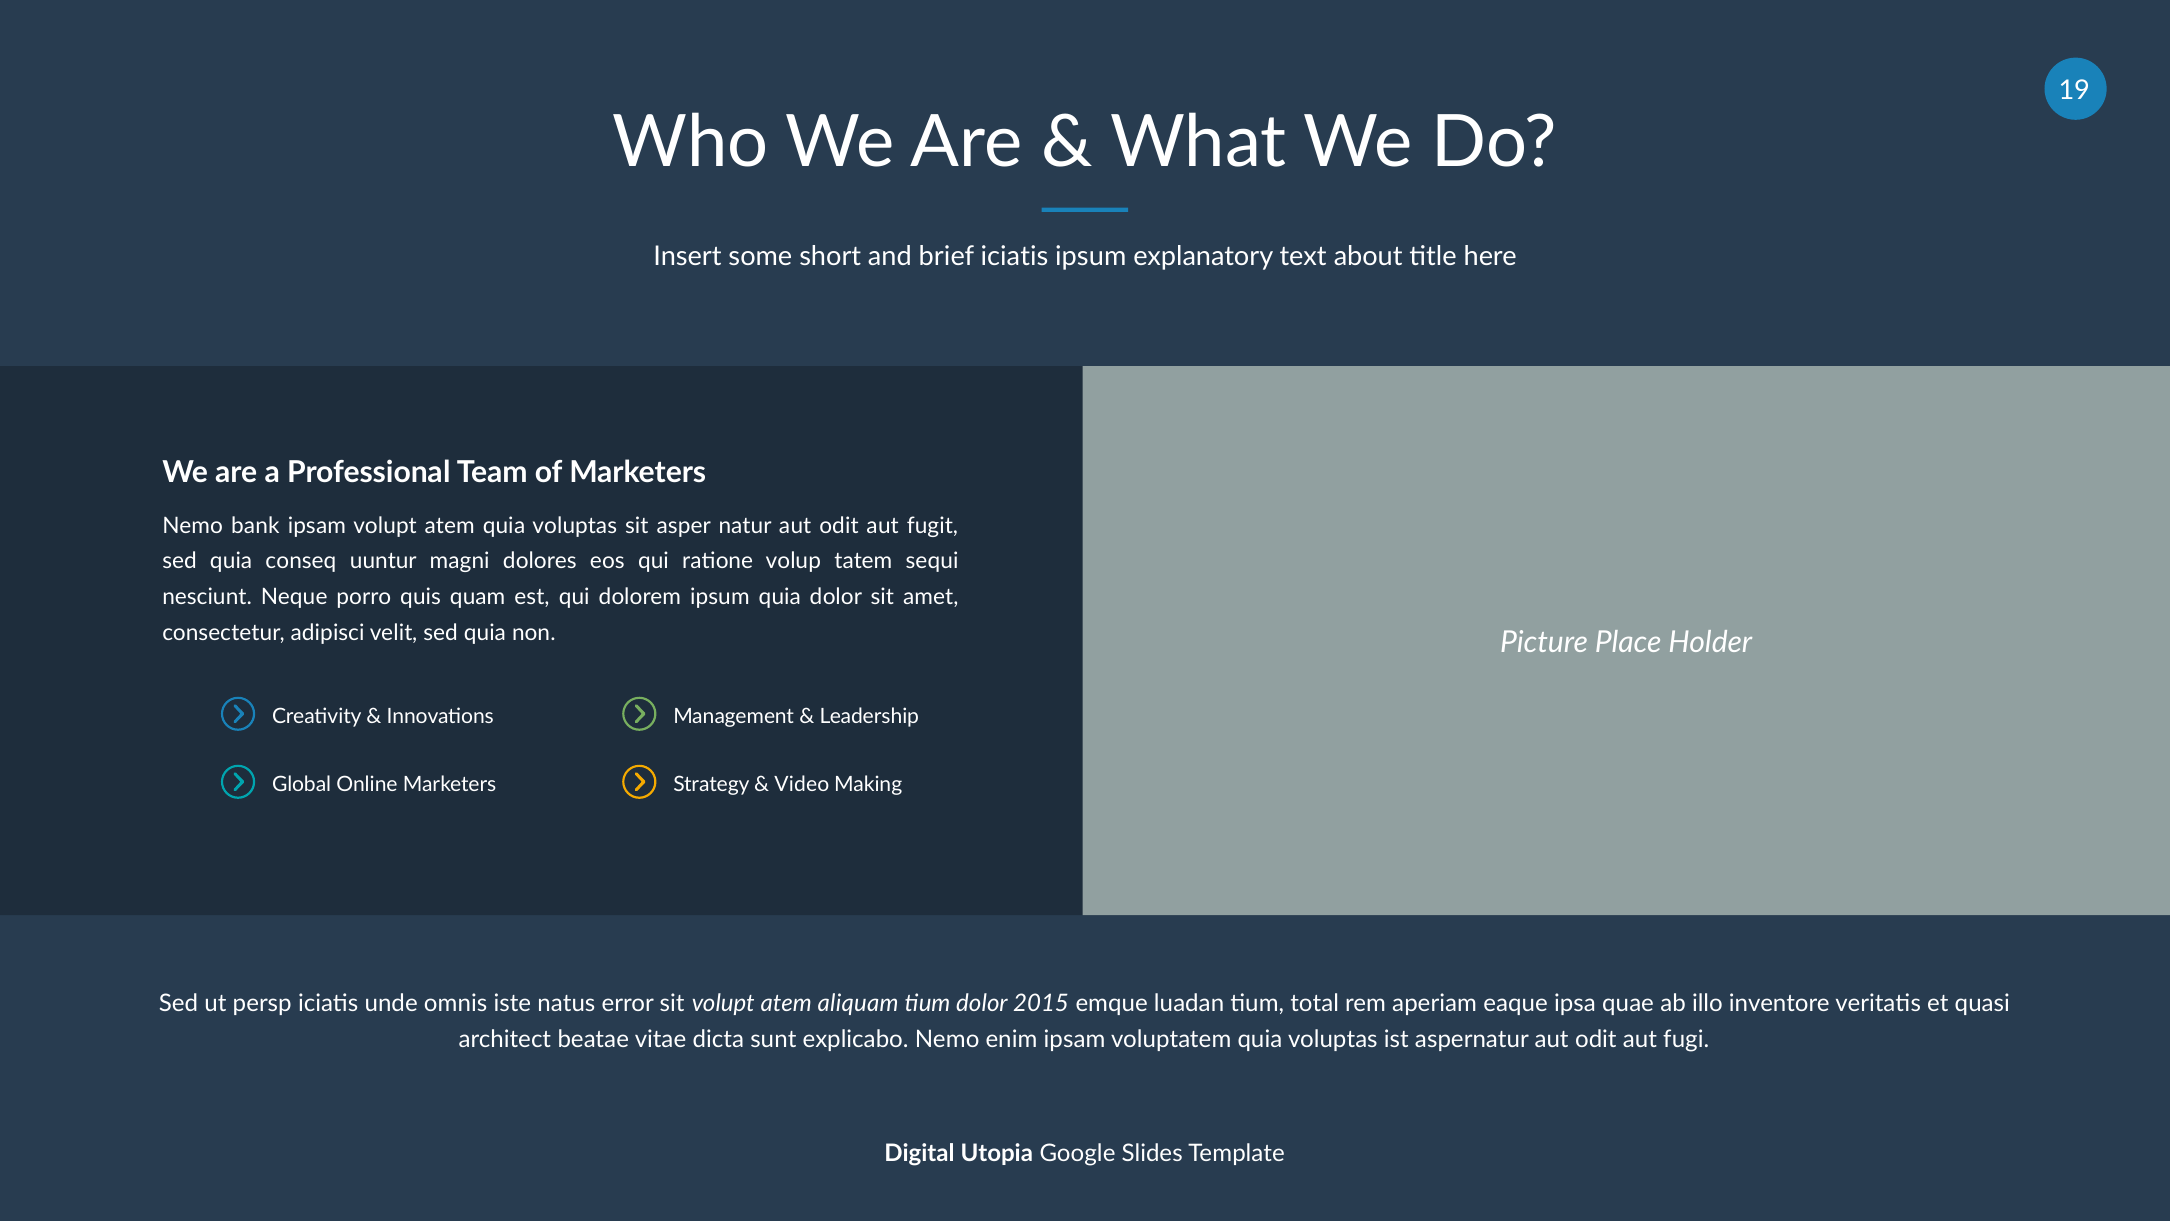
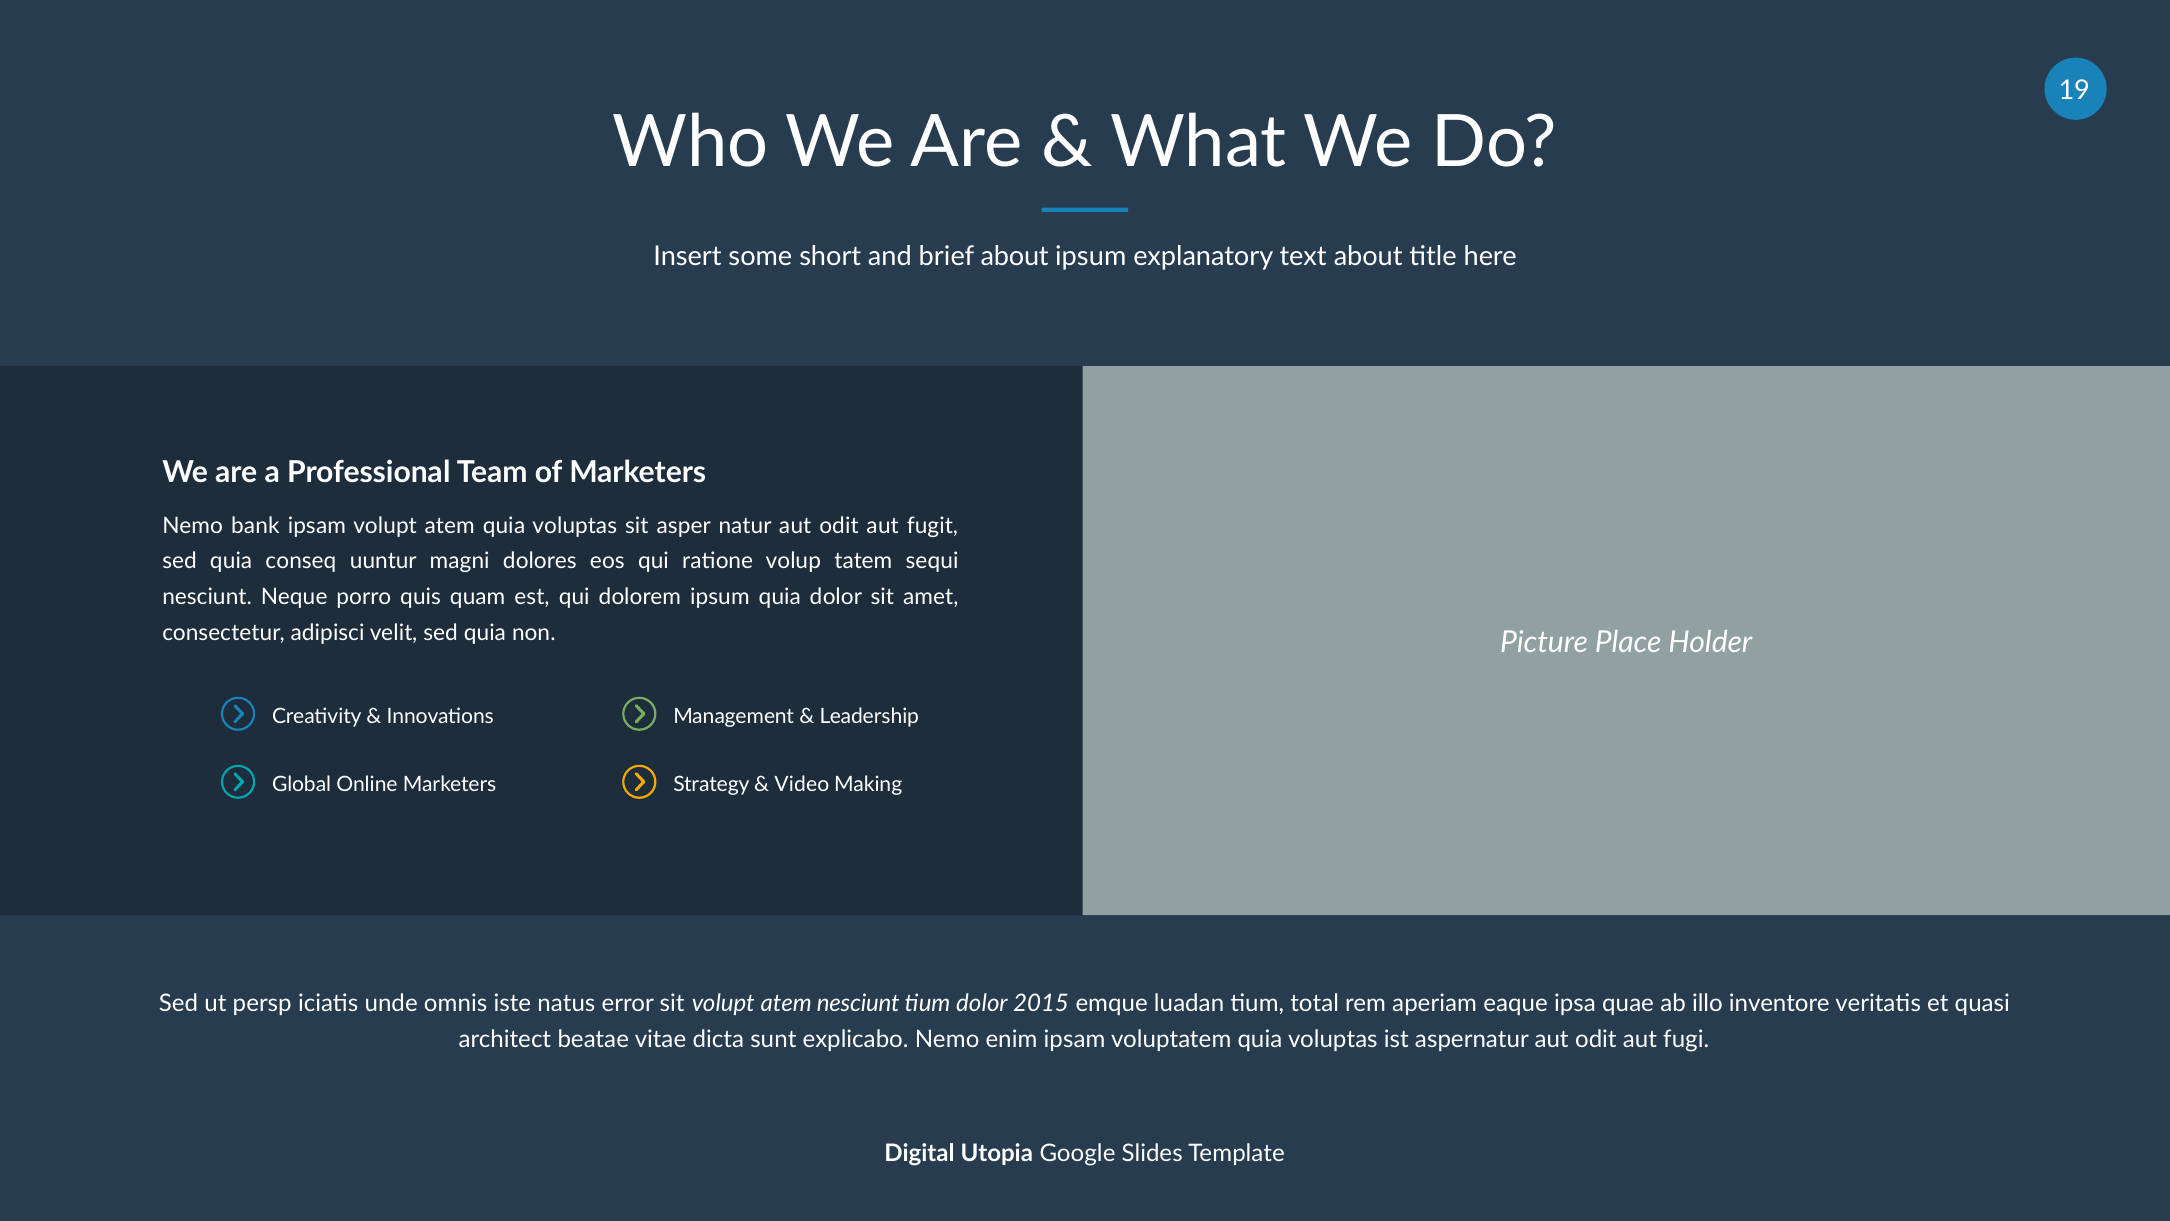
brief iciatis: iciatis -> about (1015, 256)
atem aliquam: aliquam -> nesciunt (858, 1003)
